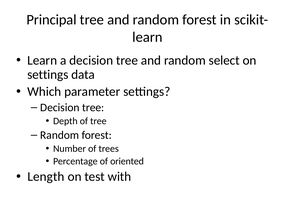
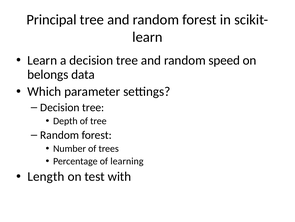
select: select -> speed (224, 60)
settings: settings -> belongs (48, 74)
oriented: oriented -> learning (127, 161)
